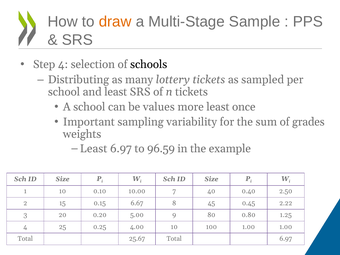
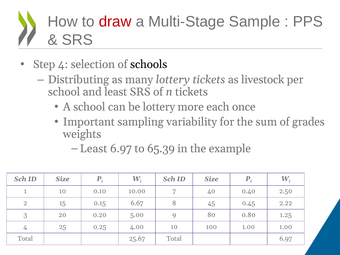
draw colour: orange -> red (115, 22)
sampled: sampled -> livestock (263, 80)
be values: values -> lottery (159, 107)
more least: least -> each (218, 107)
96.59: 96.59 -> 65.39 (161, 149)
